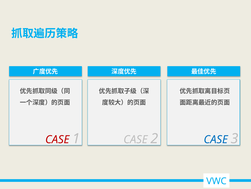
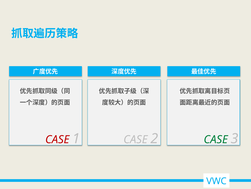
CASE colour: blue -> green (216, 139)
